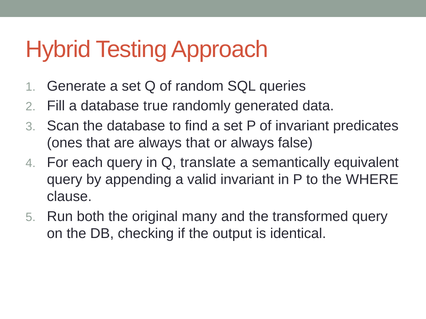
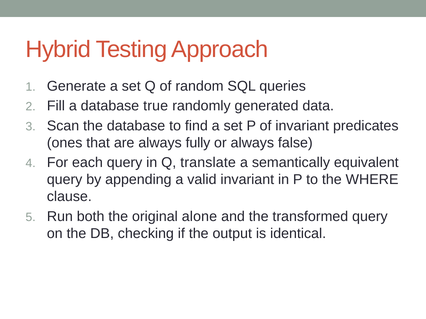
always that: that -> fully (198, 143)
many: many -> alone (199, 217)
